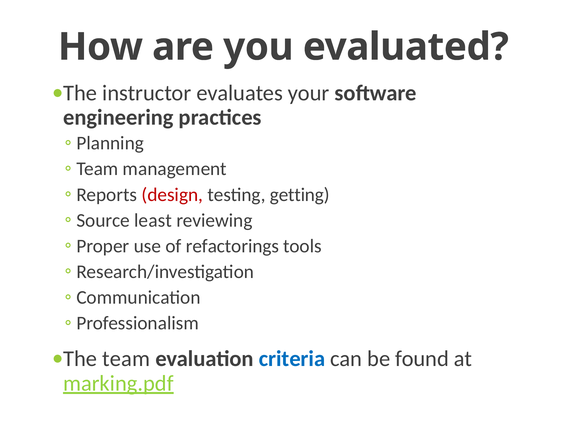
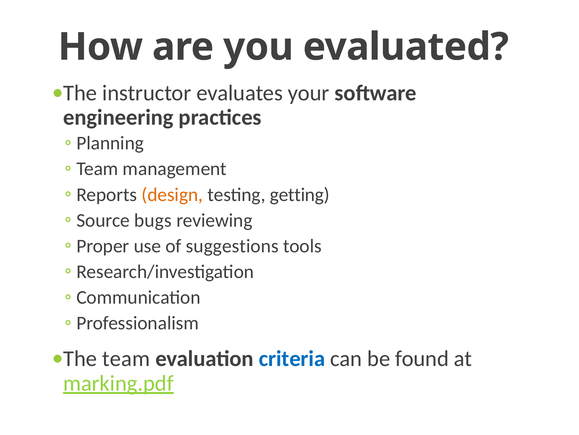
design colour: red -> orange (172, 194)
least: least -> bugs (153, 220)
refactorings: refactorings -> suggestions (232, 246)
